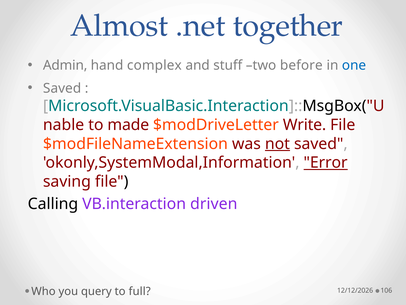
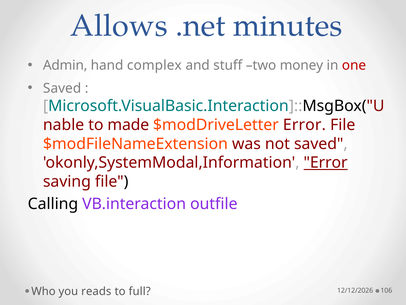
Almost: Almost -> Allows (119, 26)
together: together -> minutes (288, 26)
before: before -> money (301, 65)
one colour: blue -> red (354, 65)
$modDriveLetter Write: Write -> Error (304, 125)
not underline: present -> none (277, 144)
driven: driven -> outfile (214, 203)
query: query -> reads (96, 291)
